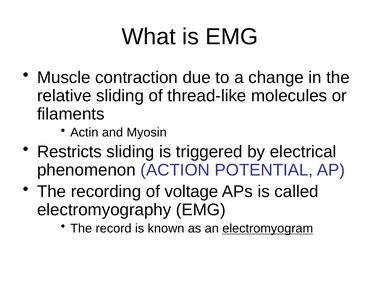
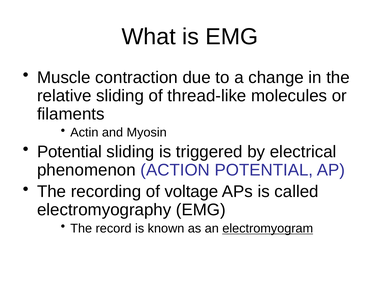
Restricts: Restricts -> Potential (69, 152)
